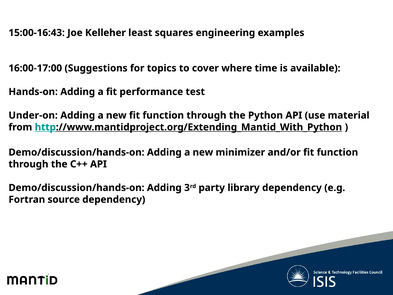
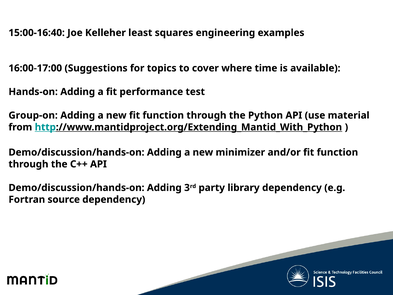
15:00-16:43: 15:00-16:43 -> 15:00-16:40 (37, 33)
Under-on: Under-on -> Group-on (33, 115)
